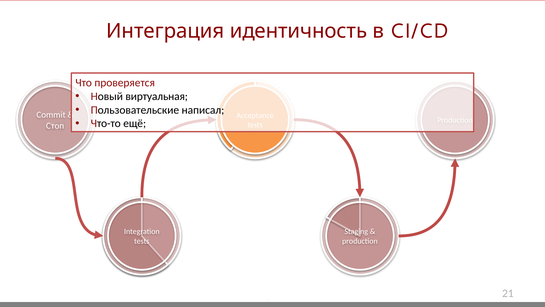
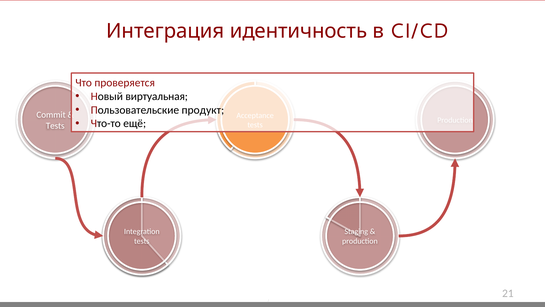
написал: написал -> продукт (203, 110)
Стоп: Стоп -> Tests (55, 126)
